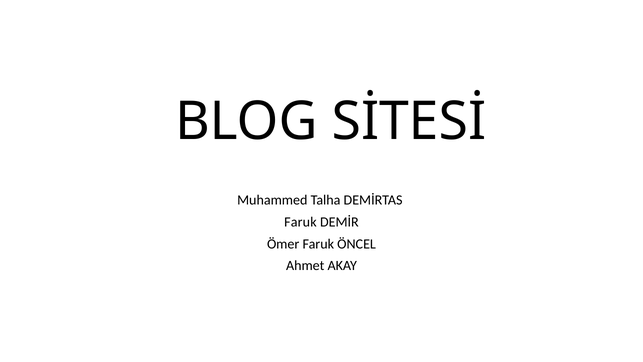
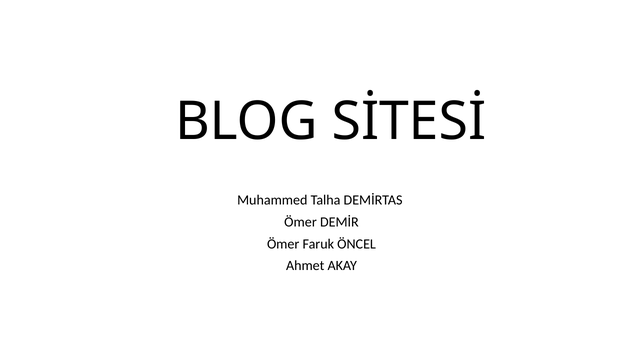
Faruk: Faruk -> Ömer (300, 222)
